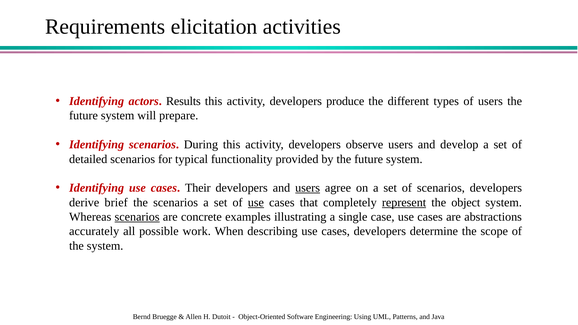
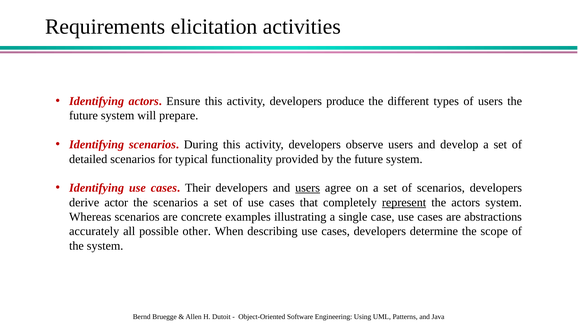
Results: Results -> Ensure (183, 101)
brief: brief -> actor (116, 202)
use underline: present -> none (256, 202)
the object: object -> actors (466, 202)
scenarios underline: present -> none (137, 217)
work: work -> other (197, 231)
